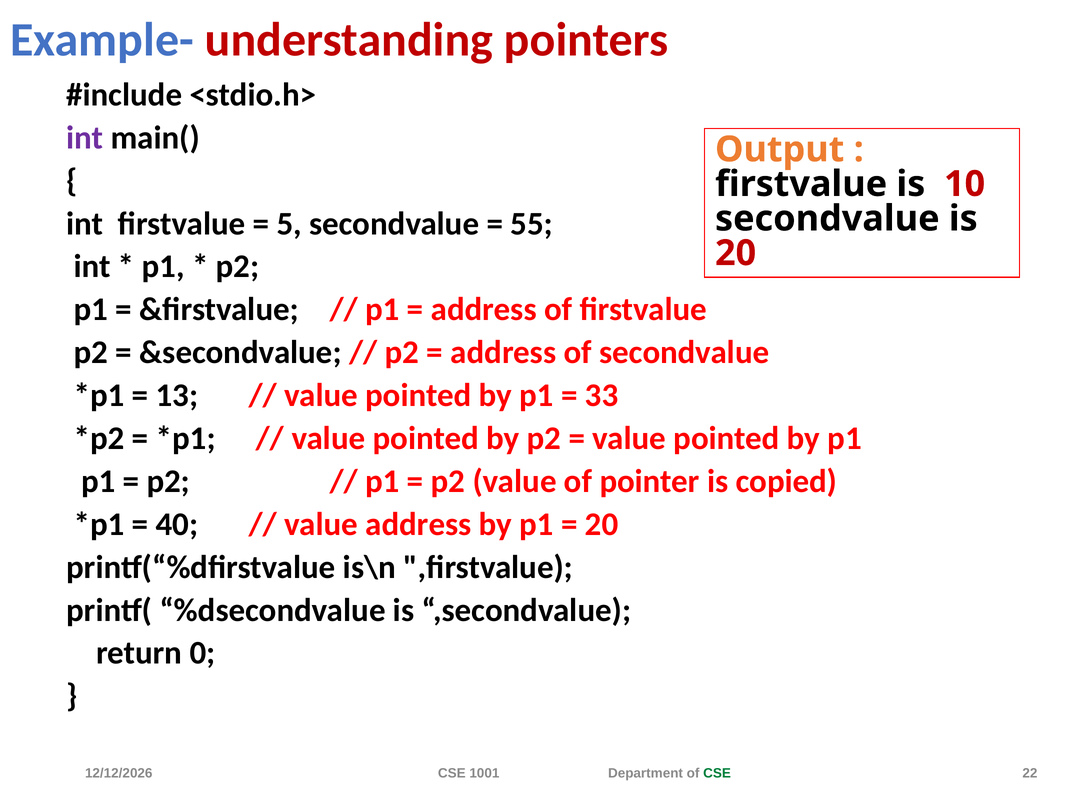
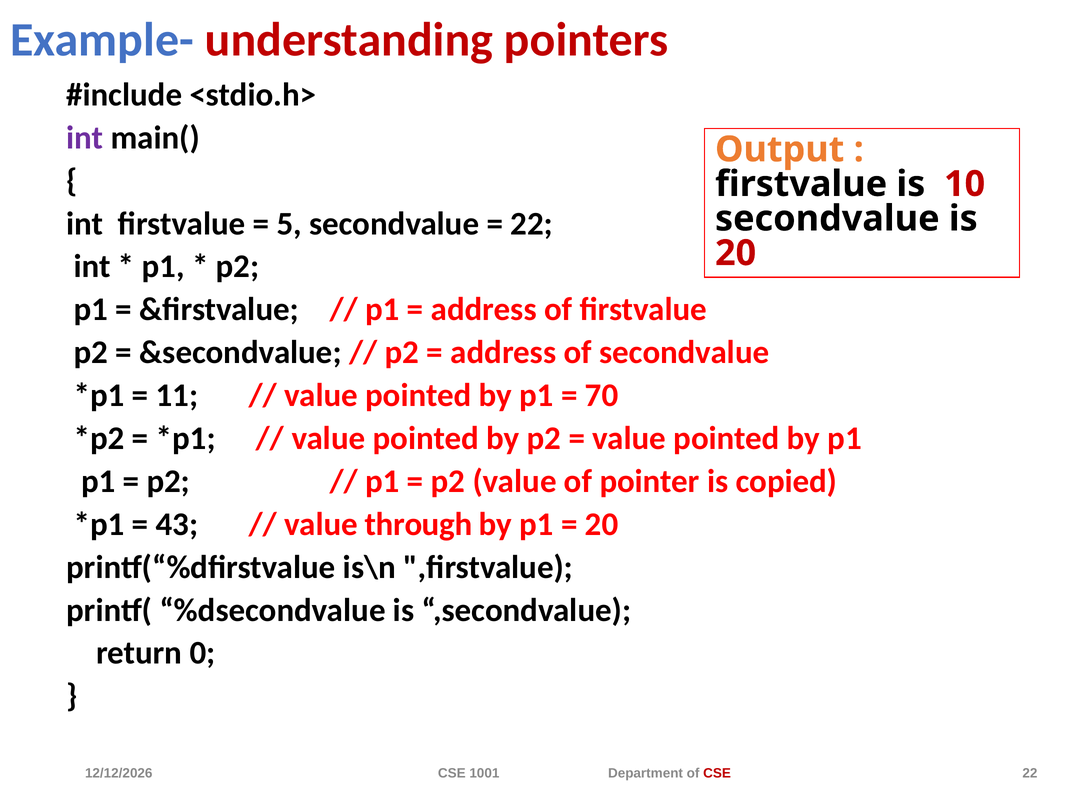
55: 55 -> 22 (532, 224)
13: 13 -> 11 (177, 395)
33: 33 -> 70 (602, 395)
40: 40 -> 43 (177, 524)
value address: address -> through (419, 524)
CSE colour: green -> red (717, 773)
